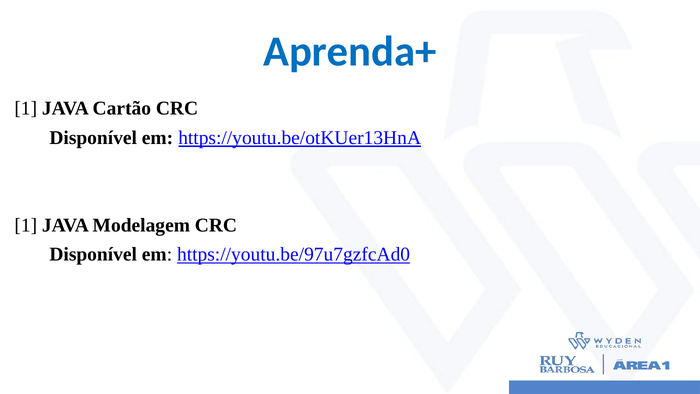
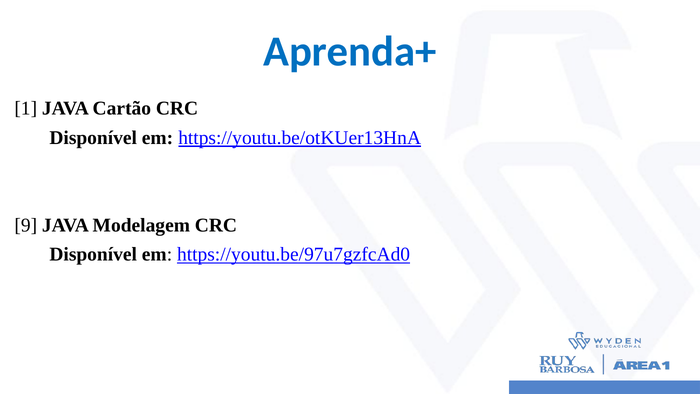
1: 1 -> 9 (26, 225)
